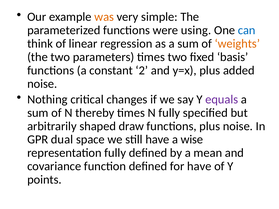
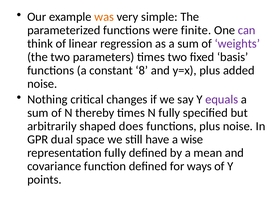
using: using -> finite (196, 30)
can colour: blue -> purple (247, 30)
weights colour: orange -> purple (237, 44)
2: 2 -> 8 (142, 70)
draw: draw -> does (131, 126)
for have: have -> ways (199, 166)
